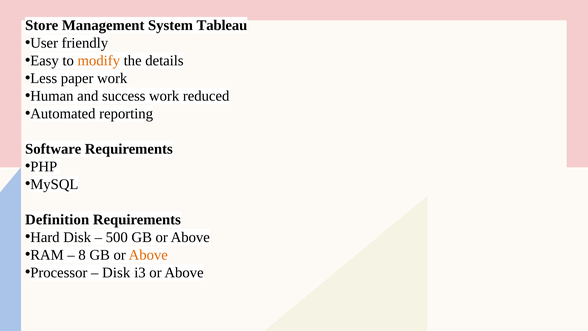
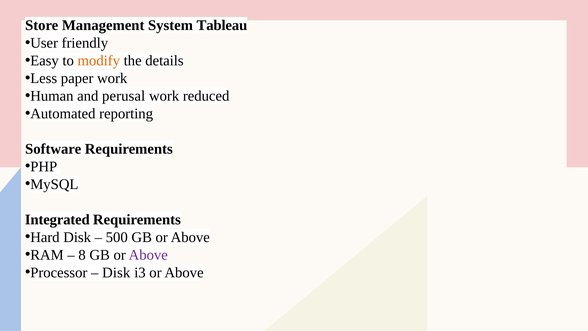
success: success -> perusal (124, 96)
Definition: Definition -> Integrated (57, 219)
Above colour: orange -> purple (148, 255)
